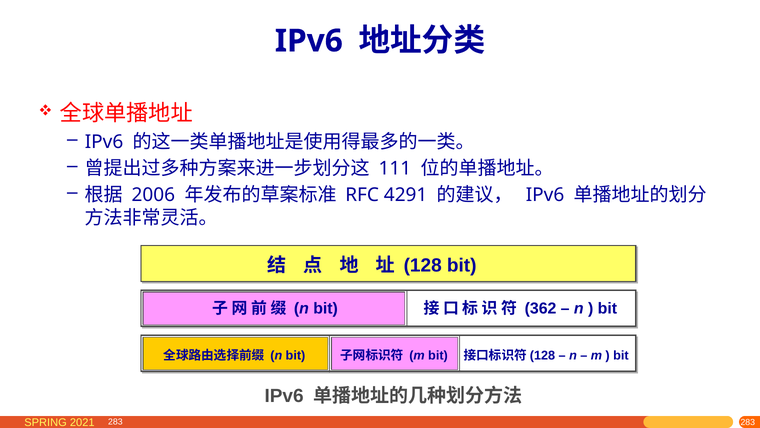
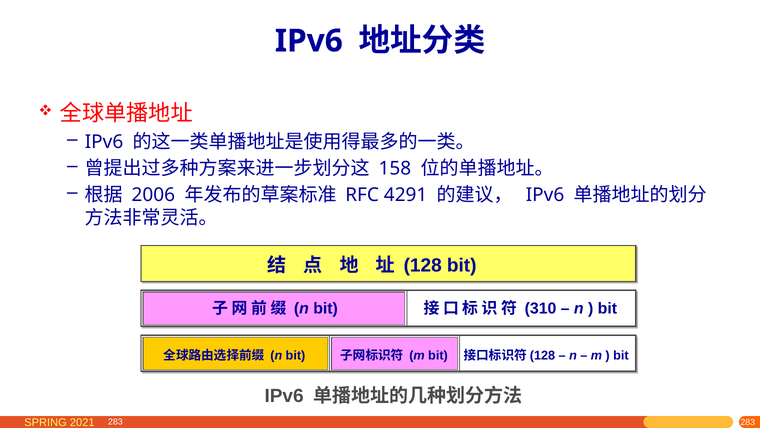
111: 111 -> 158 (395, 168)
362: 362 -> 310 (541, 308)
